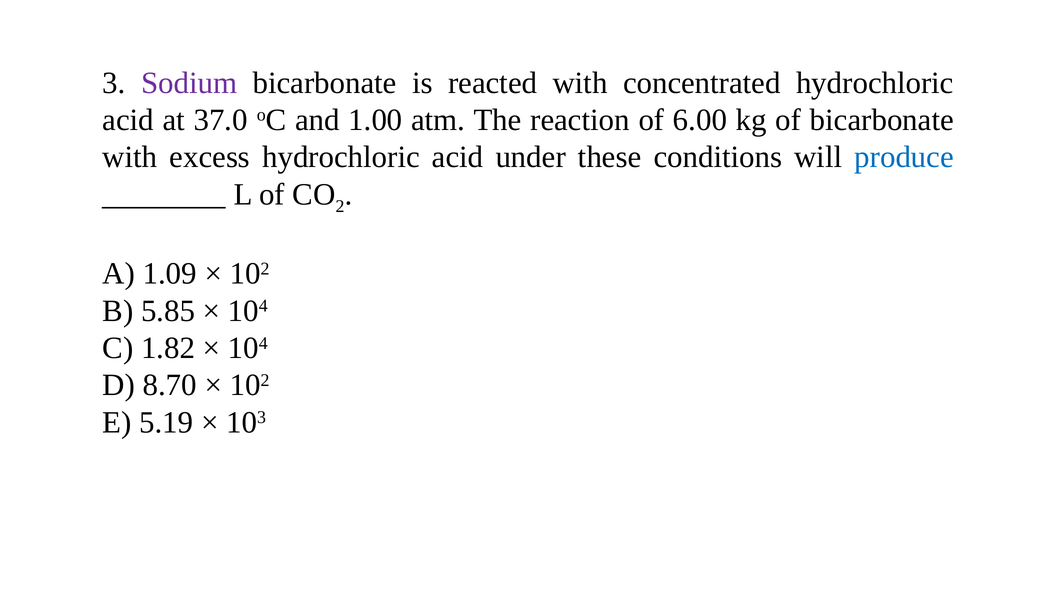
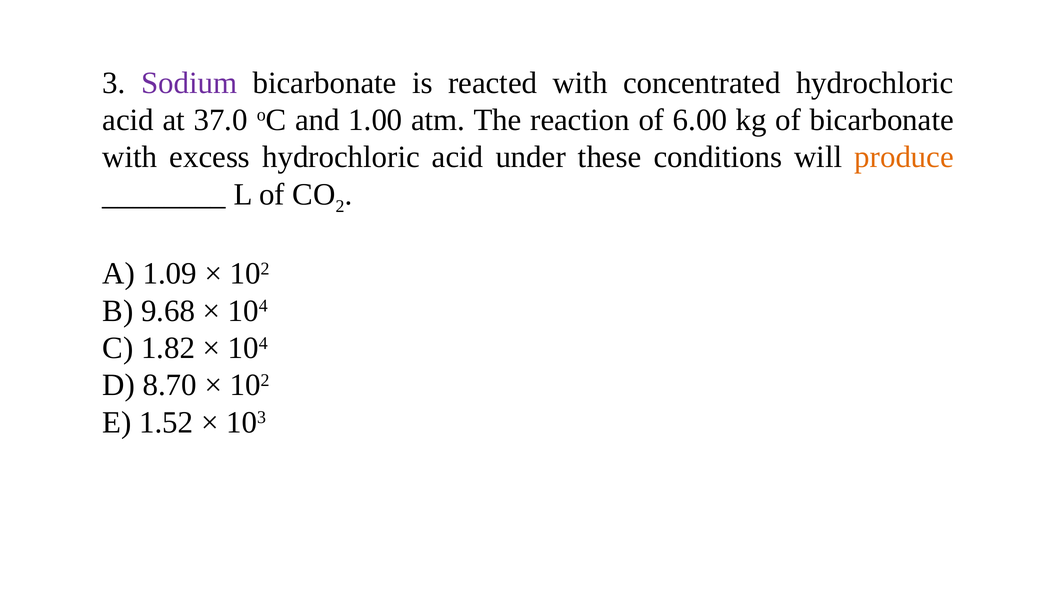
produce colour: blue -> orange (904, 157)
5.85: 5.85 -> 9.68 (168, 311)
5.19: 5.19 -> 1.52 (166, 422)
